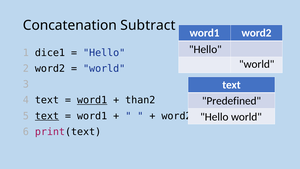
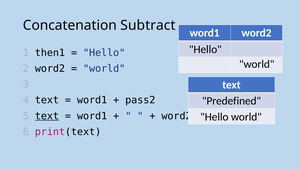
dice1: dice1 -> then1 (50, 53)
word1 underline: present -> none (92, 100)
than2: than2 -> pass2 (140, 100)
